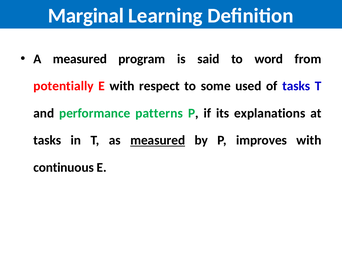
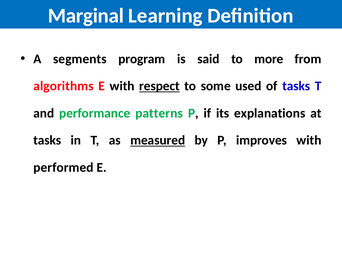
A measured: measured -> segments (80, 59)
word: word -> more (269, 59)
potentially: potentially -> algorithms (63, 86)
respect underline: none -> present (160, 86)
continuous: continuous -> performed (63, 167)
